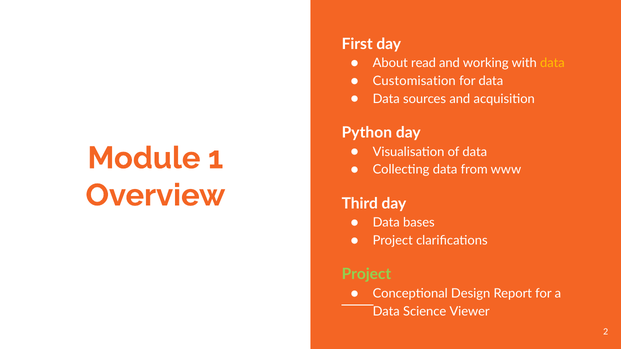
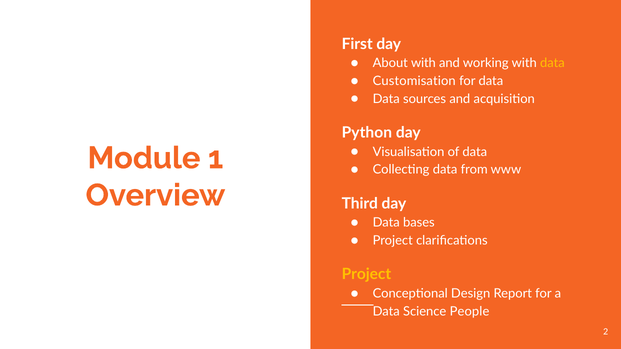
About read: read -> with (423, 63)
Project colour: light green -> yellow (366, 275)
Viewer: Viewer -> People (470, 312)
